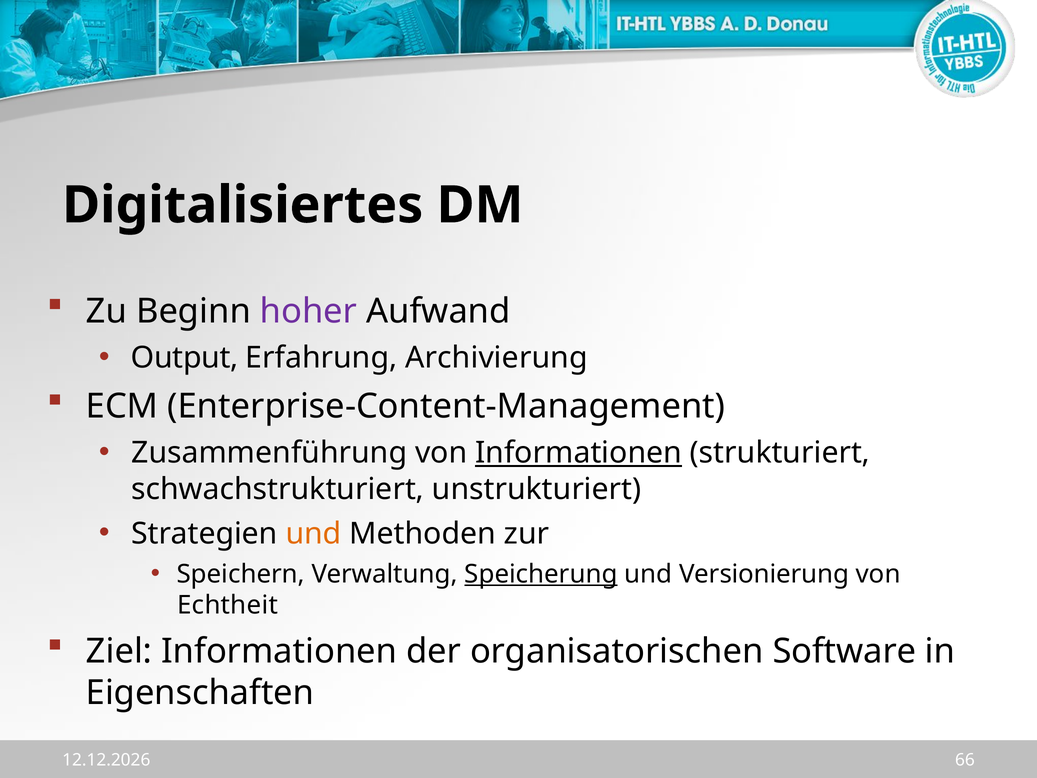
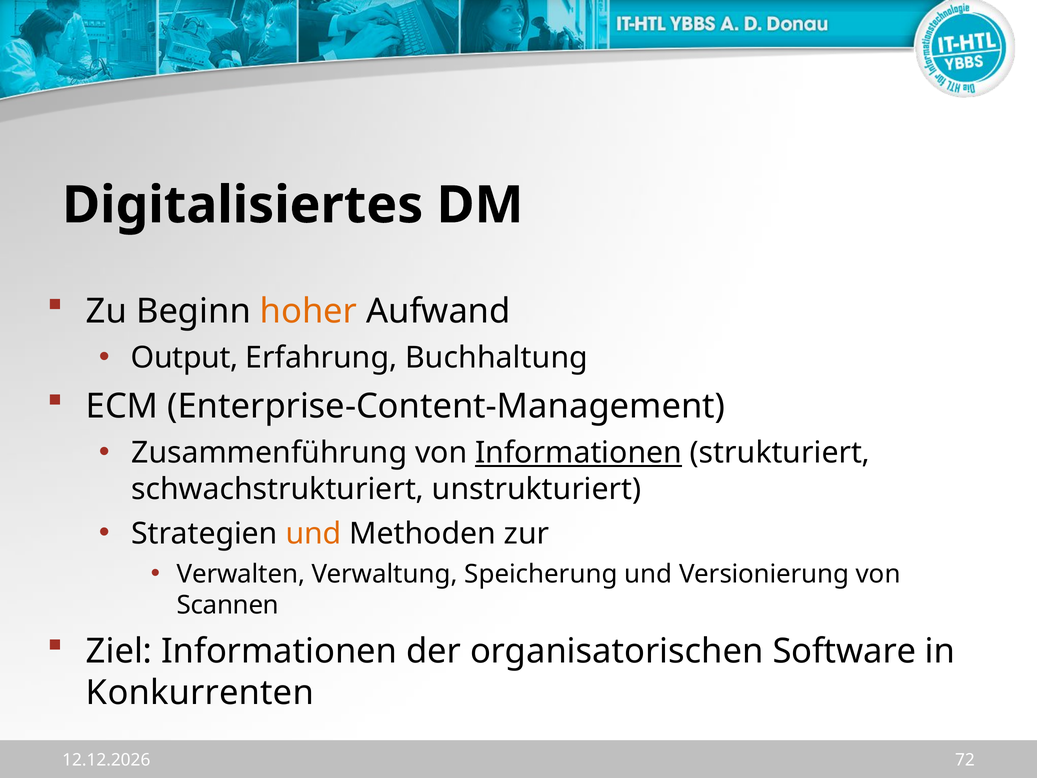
hoher colour: purple -> orange (309, 311)
Archivierung: Archivierung -> Buchhaltung (497, 358)
Speichern: Speichern -> Verwalten (241, 574)
Speicherung underline: present -> none (541, 574)
Echtheit: Echtheit -> Scannen (228, 605)
Eigenschaften: Eigenschaften -> Konkurrenten (200, 693)
66: 66 -> 72 (965, 760)
